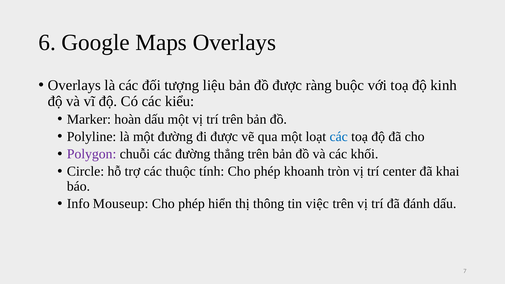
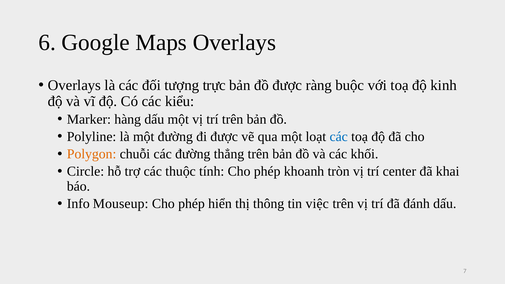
liệu: liệu -> trực (214, 85)
hoàn: hoàn -> hàng (128, 119)
Polygon colour: purple -> orange (92, 154)
